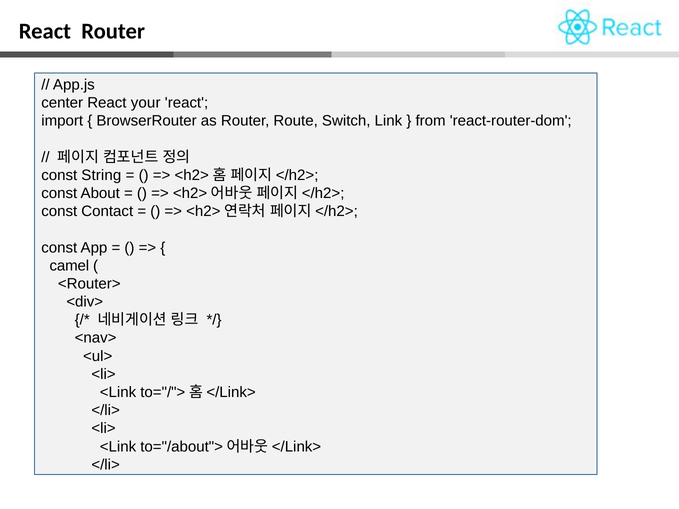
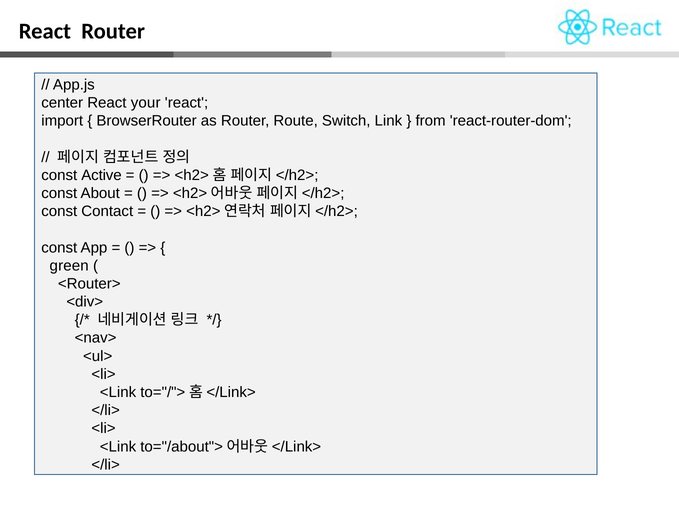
String: String -> Active (102, 175)
camel: camel -> green (69, 266)
